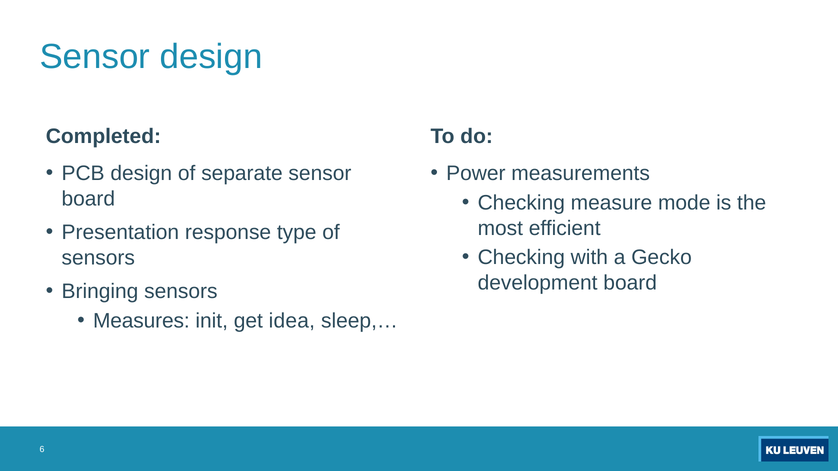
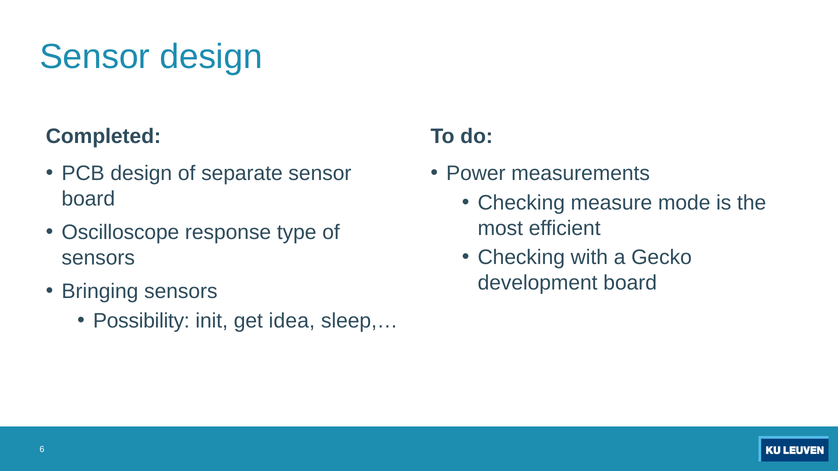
Presentation: Presentation -> Oscilloscope (120, 233)
Measures: Measures -> Possibility (141, 321)
